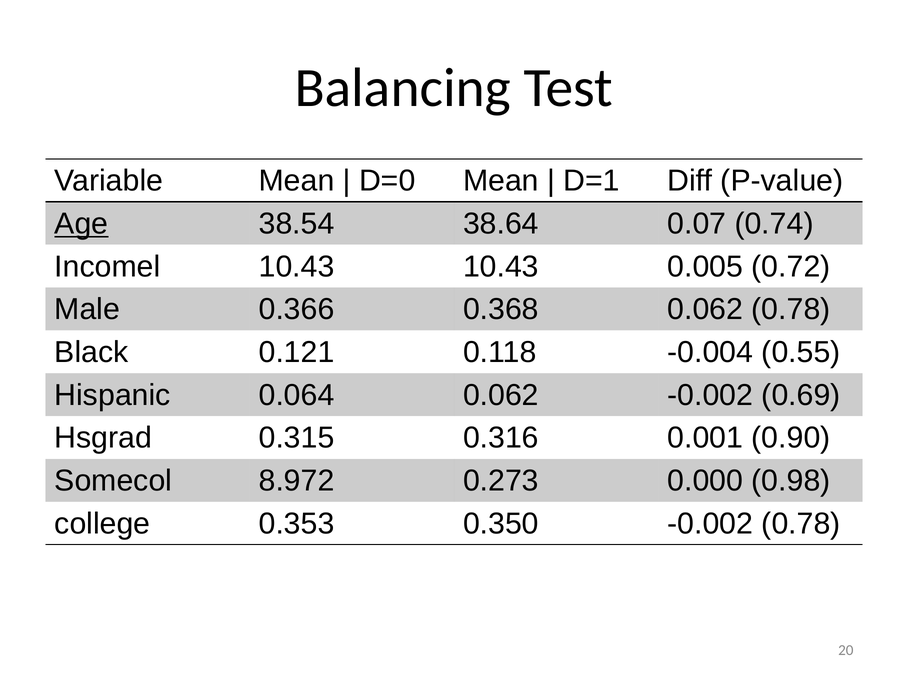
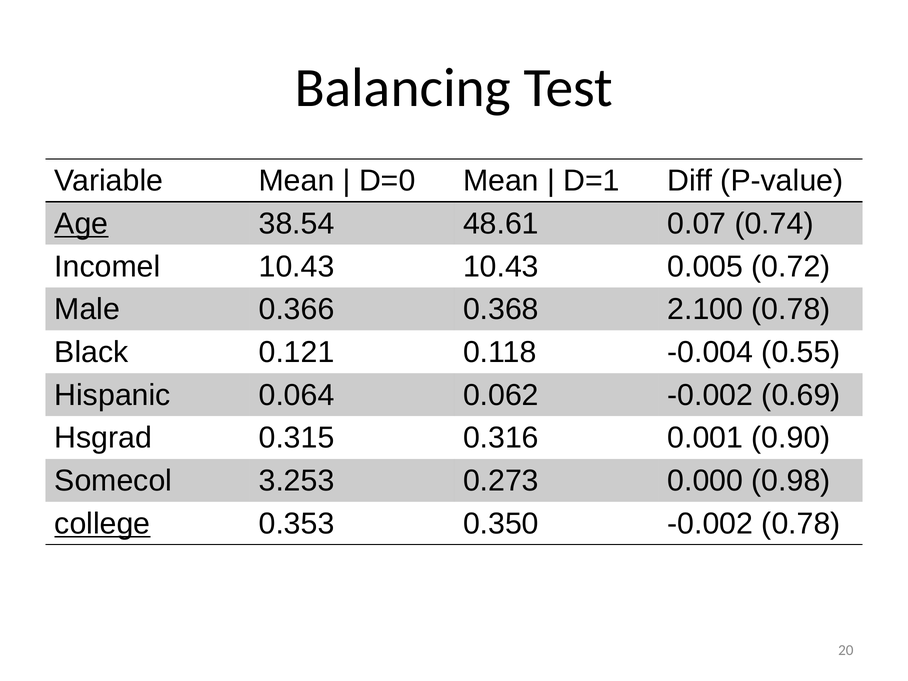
38.64: 38.64 -> 48.61 (501, 224)
0.368 0.062: 0.062 -> 2.100 (705, 309)
8.972: 8.972 -> 3.253 (297, 481)
college underline: none -> present (102, 524)
